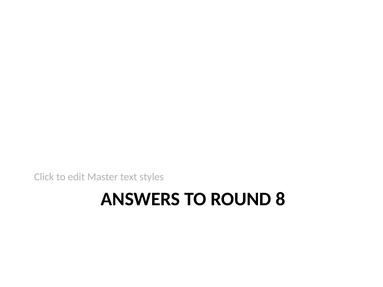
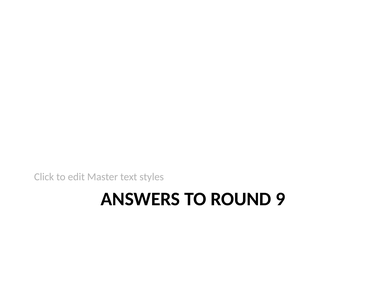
8: 8 -> 9 (280, 199)
